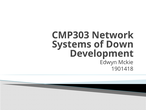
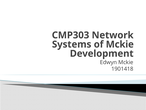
of Down: Down -> Mckie (120, 44)
